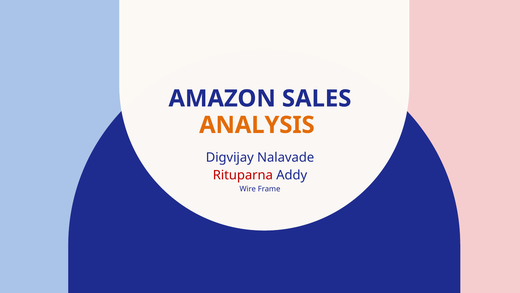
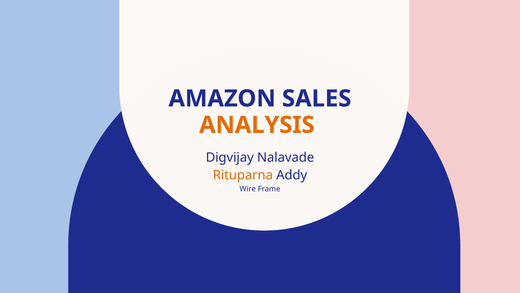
Rituparna colour: red -> orange (243, 175)
